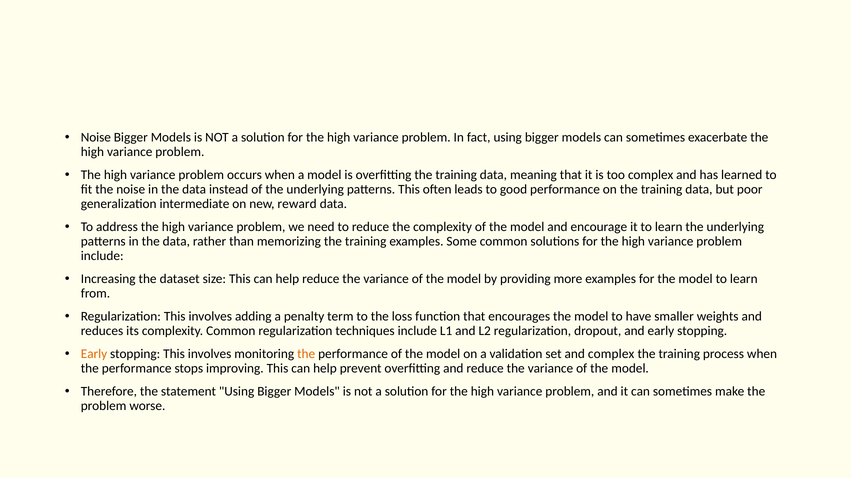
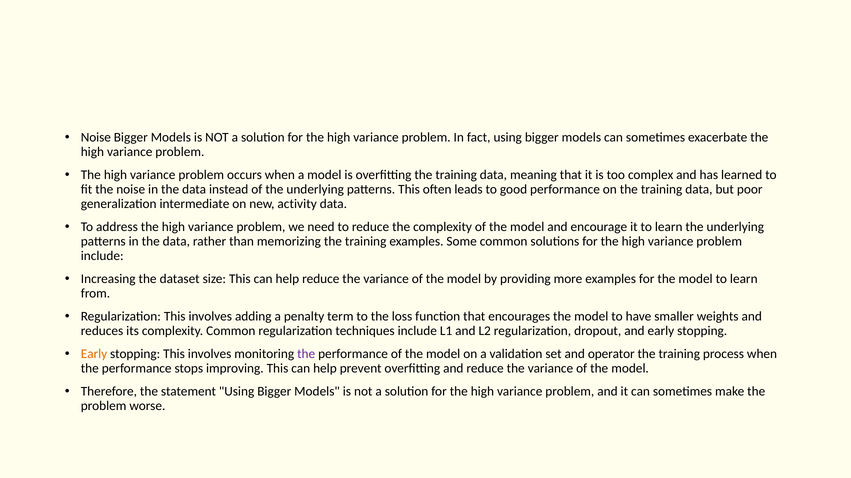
reward: reward -> activity (297, 204)
the colour: orange -> purple (306, 355)
and complex: complex -> operator (611, 355)
